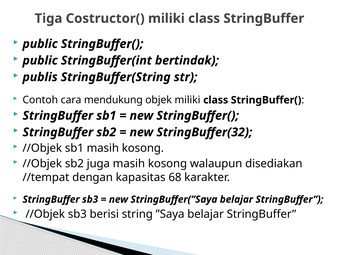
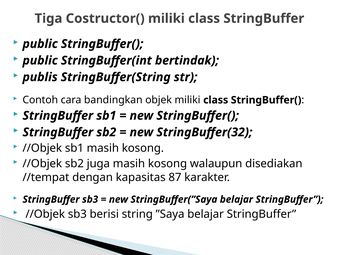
mendukung: mendukung -> bandingkan (113, 100)
68: 68 -> 87 (175, 177)
